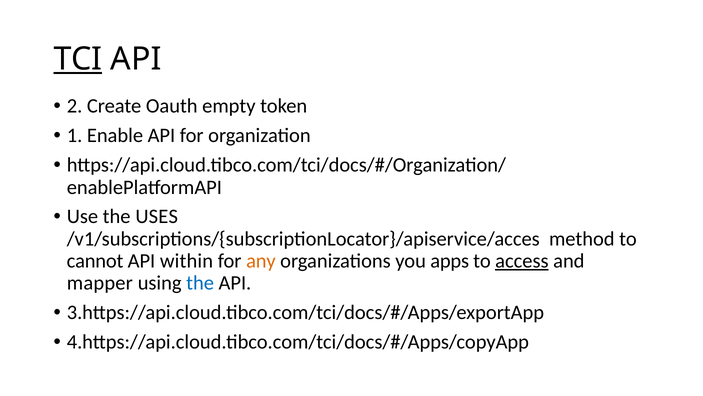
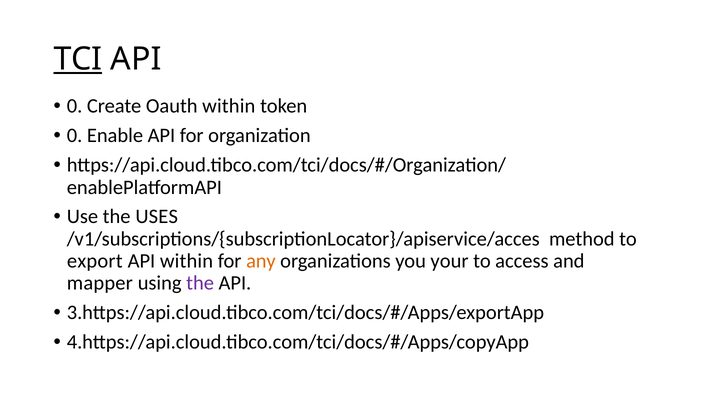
2: 2 -> 0 (75, 106)
Oauth empty: empty -> within (229, 106)
1: 1 -> 0 (75, 135)
cannot: cannot -> export (95, 261)
apps: apps -> your (450, 261)
access underline: present -> none (522, 261)
the colour: blue -> purple (200, 283)
